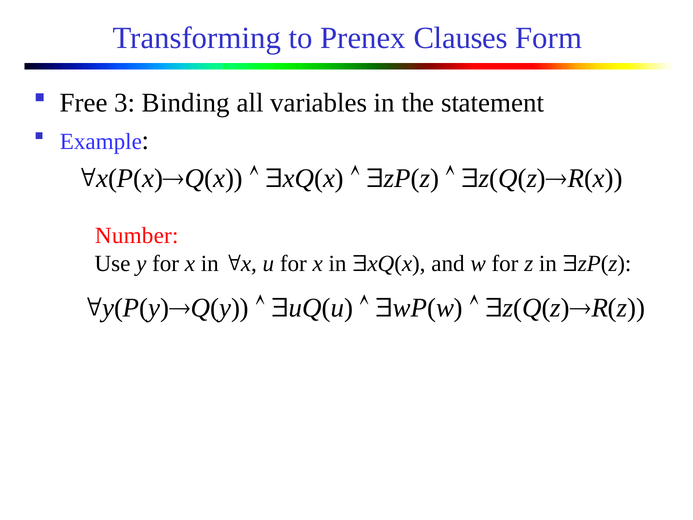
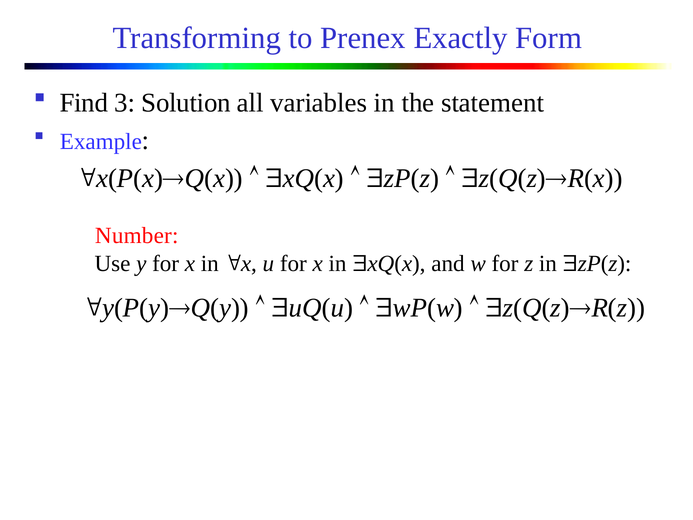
Clauses: Clauses -> Exactly (461, 38)
Free: Free -> Find (84, 103)
Binding: Binding -> Solution (186, 103)
